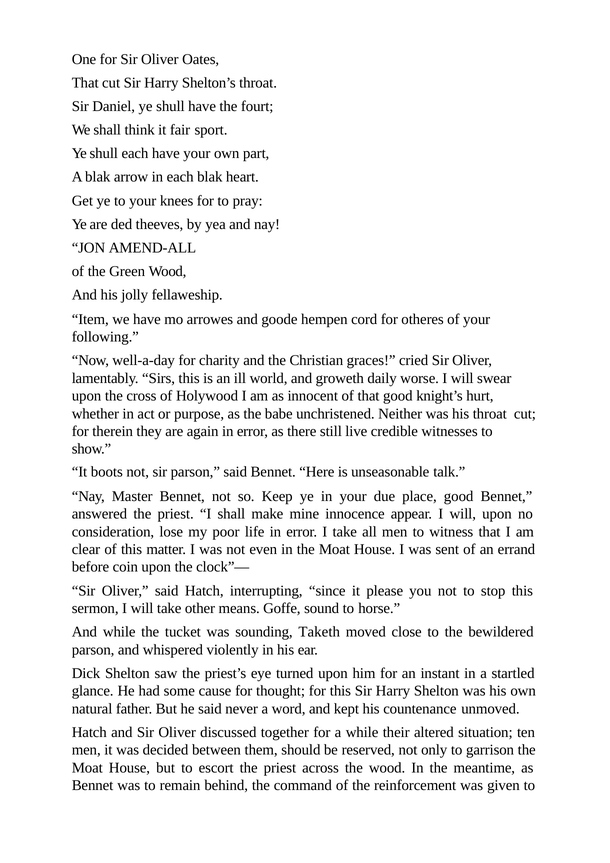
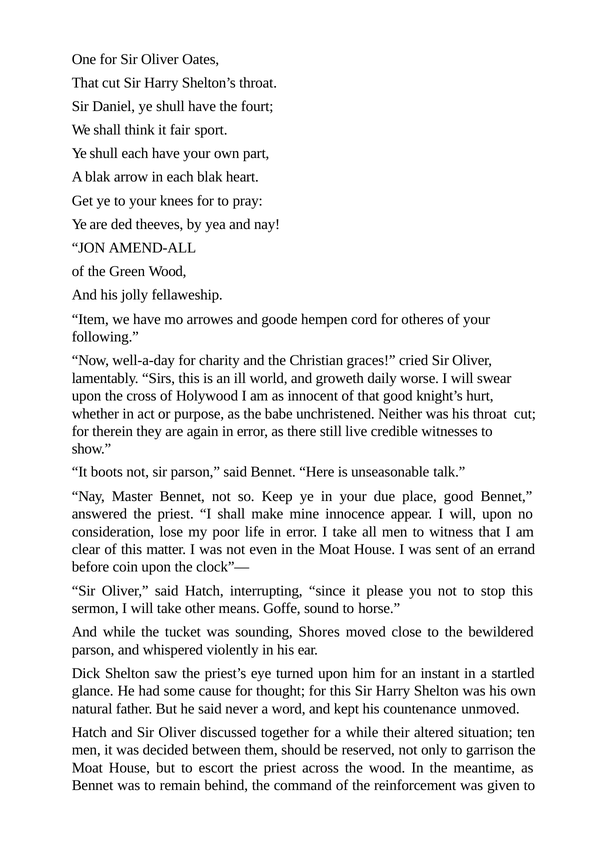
Taketh: Taketh -> Shores (319, 632)
